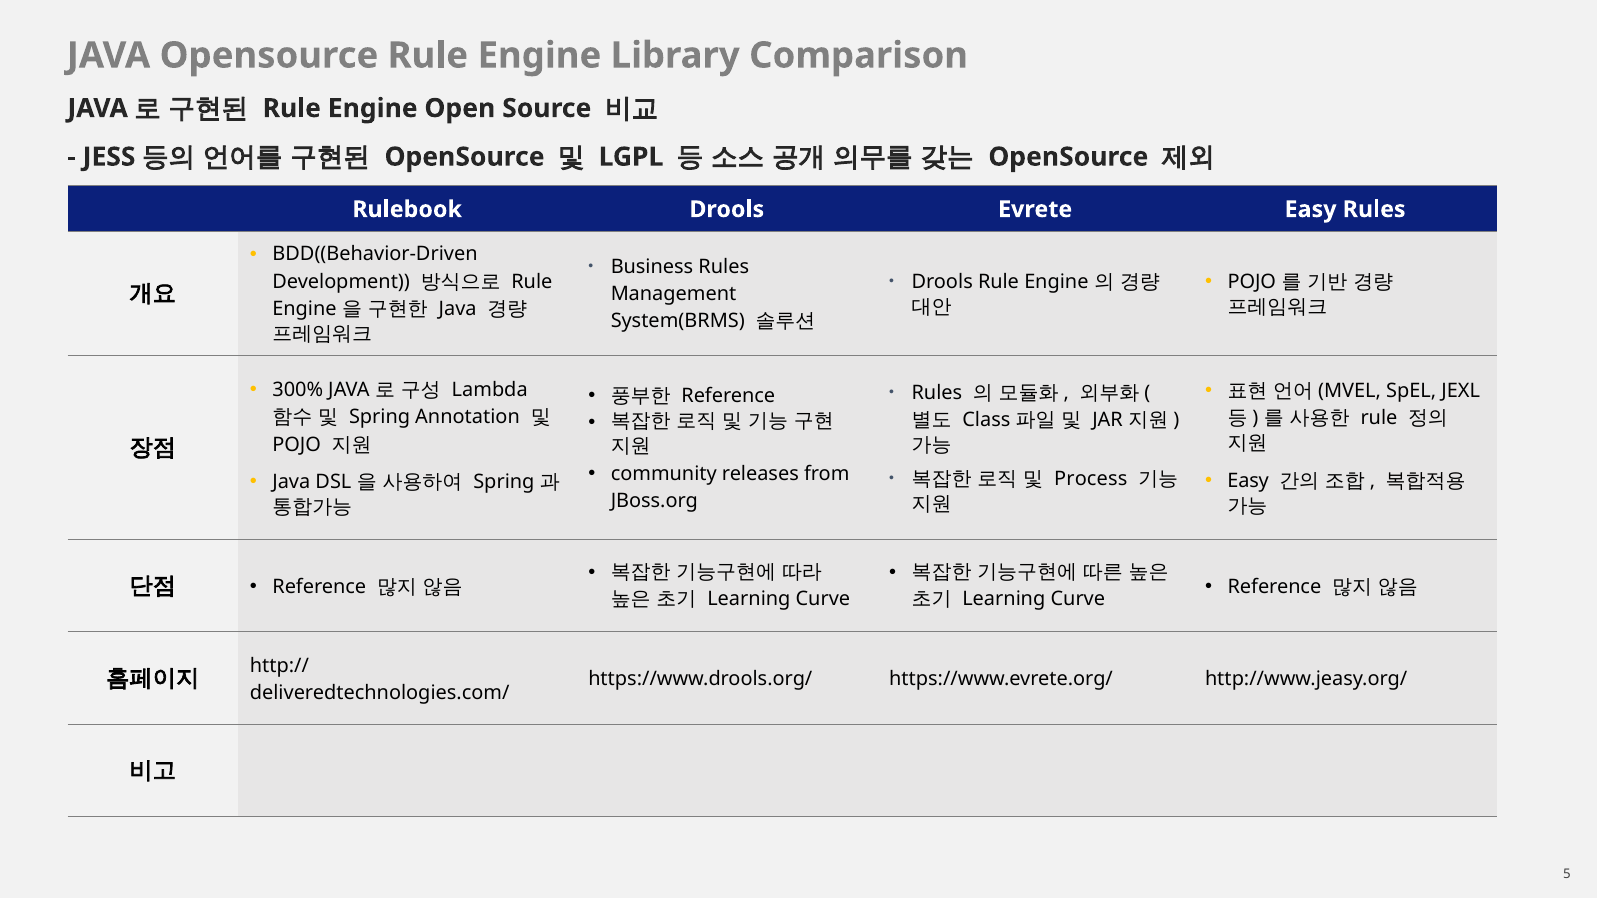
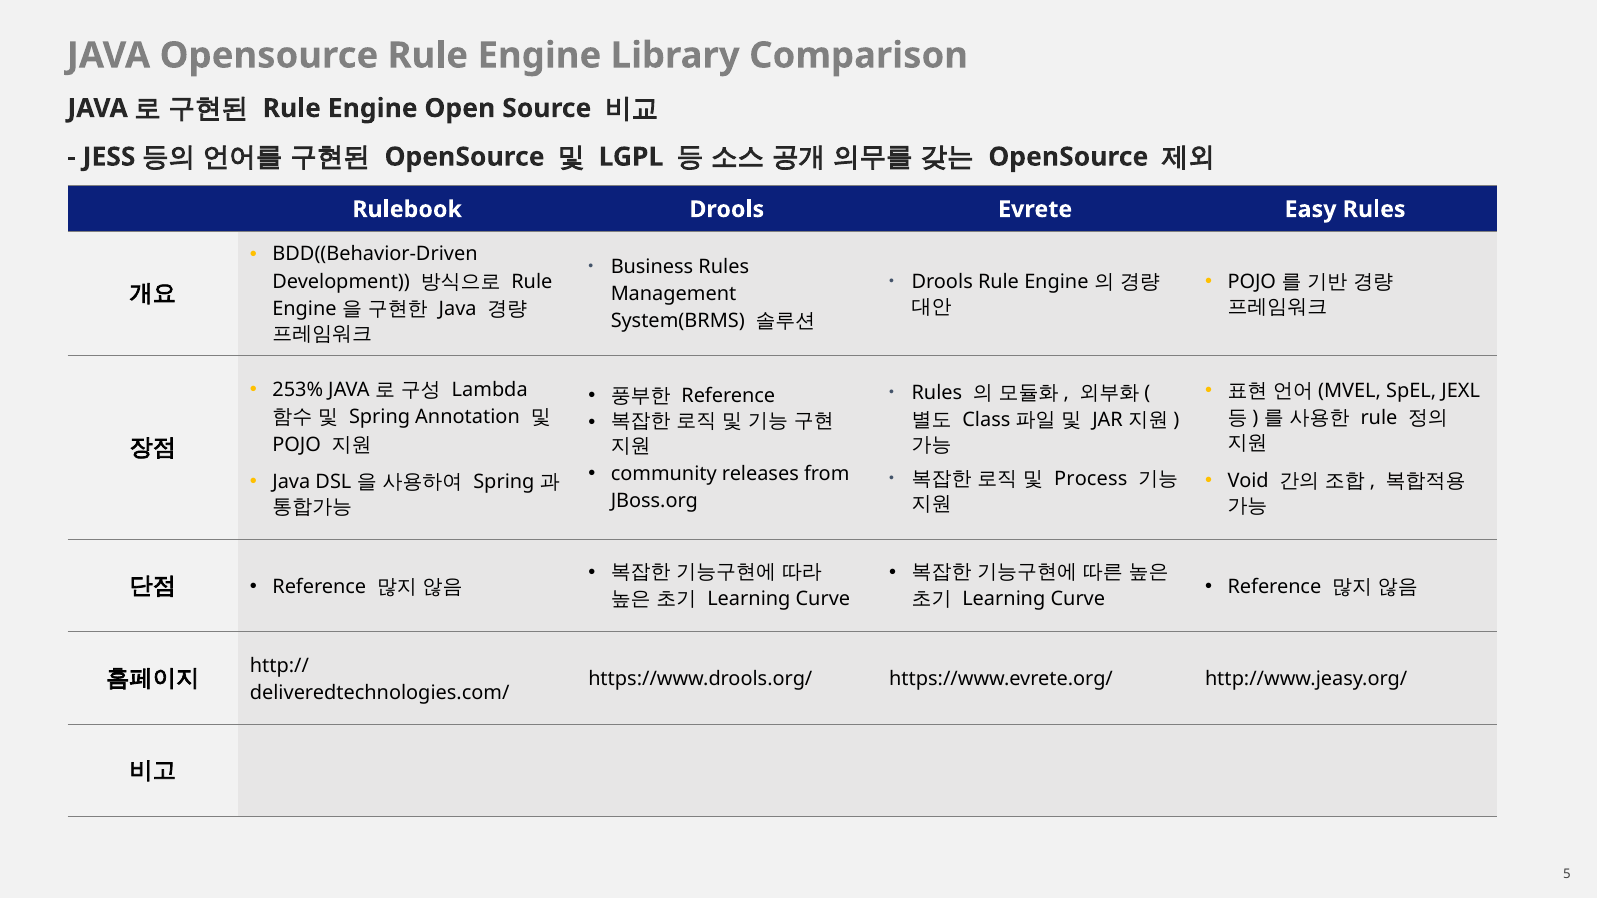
300%: 300% -> 253% (298, 390)
Easy: Easy -> Void (1248, 481)
